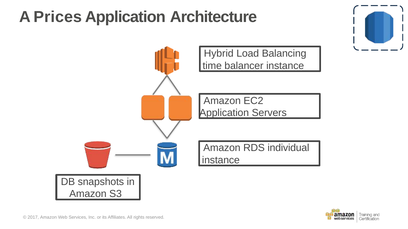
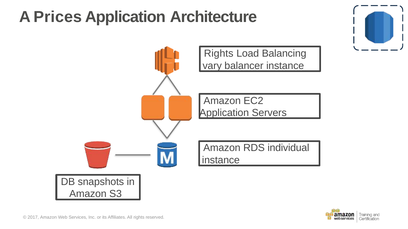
Hybrid: Hybrid -> Rights (219, 54)
time: time -> vary (212, 66)
